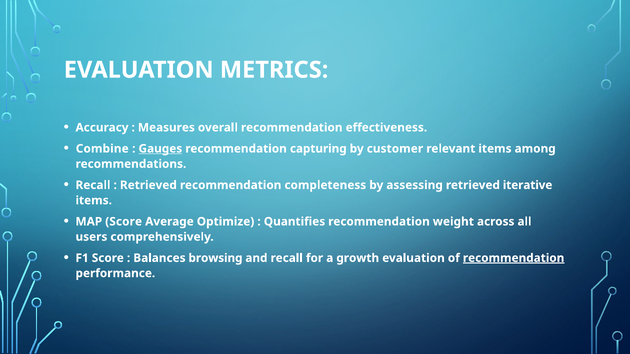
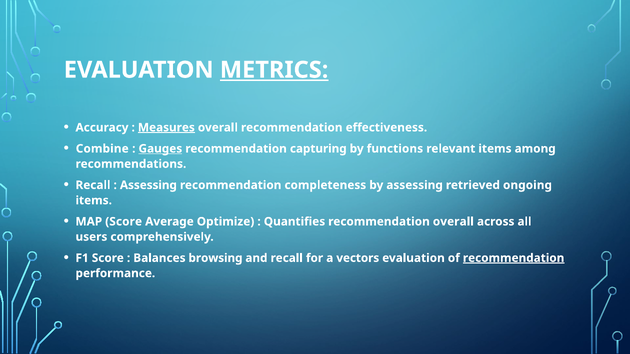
METRICS underline: none -> present (274, 70)
Measures underline: none -> present (166, 128)
customer: customer -> functions (395, 149)
Retrieved: Retrieved -> Assessing (148, 185)
iterative: iterative -> ongoing (527, 185)
recommendation weight: weight -> overall (453, 222)
growth: growth -> vectors (358, 258)
